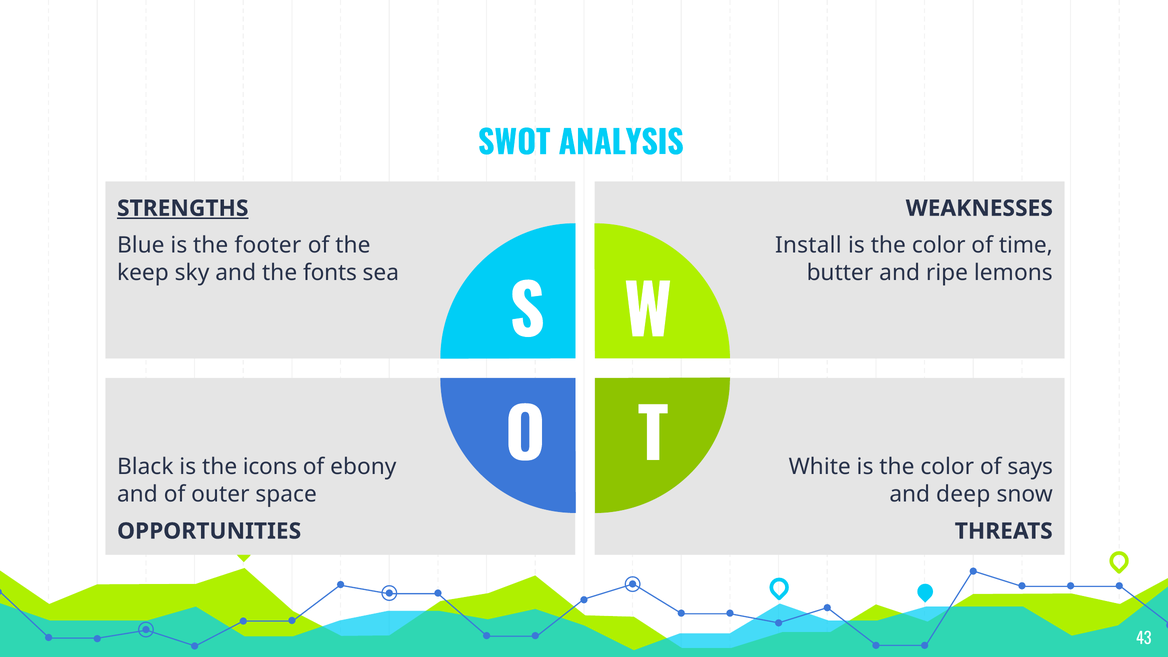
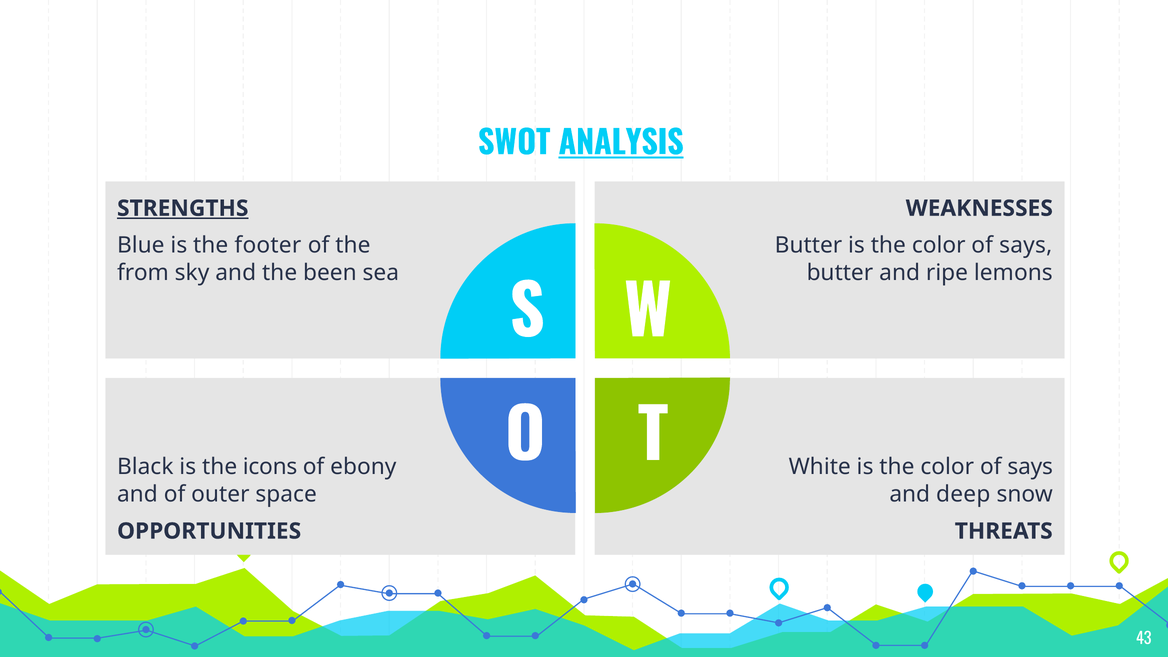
ANALYSIS underline: none -> present (621, 143)
Install: Install -> Butter (808, 245)
time: time -> says (1026, 245)
keep: keep -> from (143, 273)
fonts: fonts -> been (330, 273)
